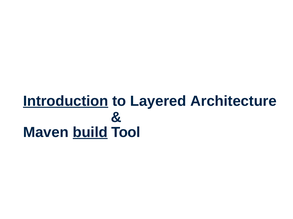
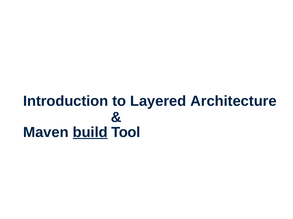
Introduction underline: present -> none (66, 101)
